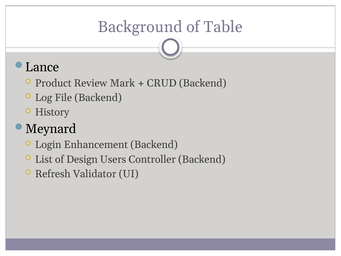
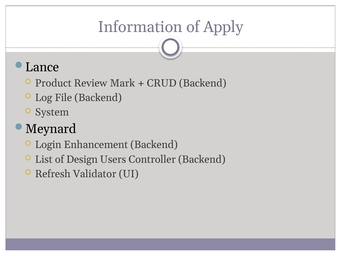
Background: Background -> Information (140, 27)
Table: Table -> Apply (223, 27)
History: History -> System (52, 112)
